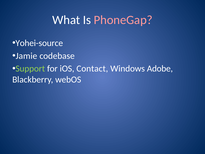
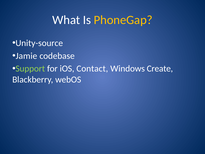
PhoneGap colour: pink -> yellow (123, 20)
Yohei-source: Yohei-source -> Unity-source (39, 43)
Adobe: Adobe -> Create (160, 69)
